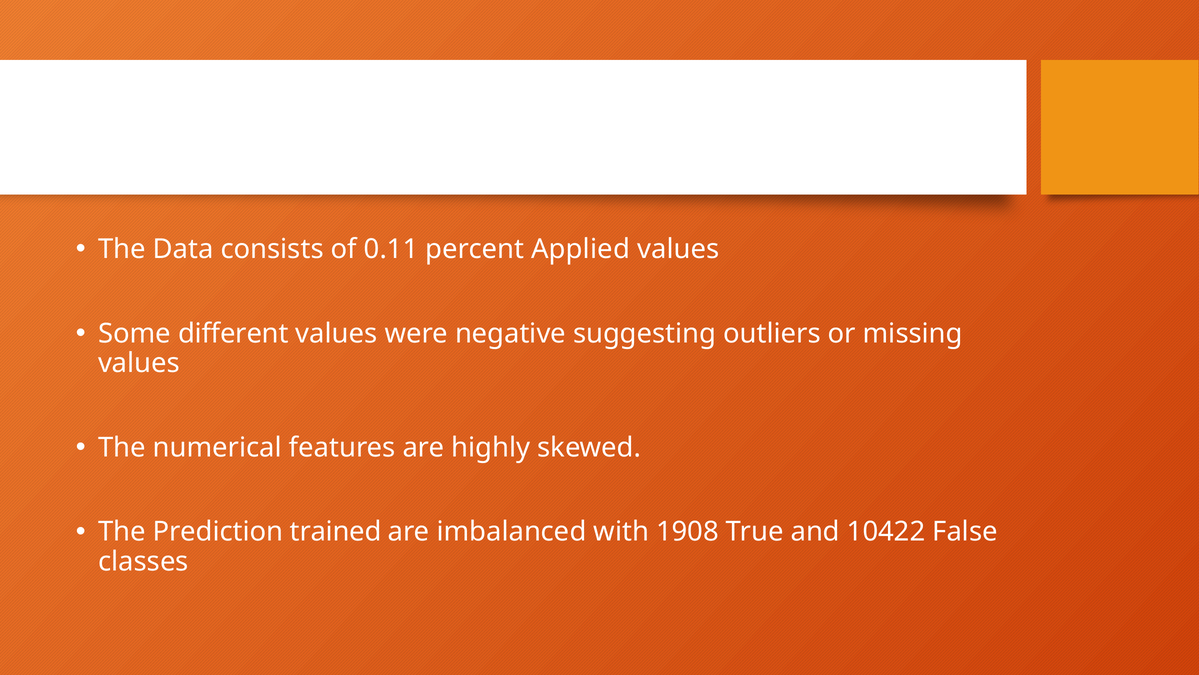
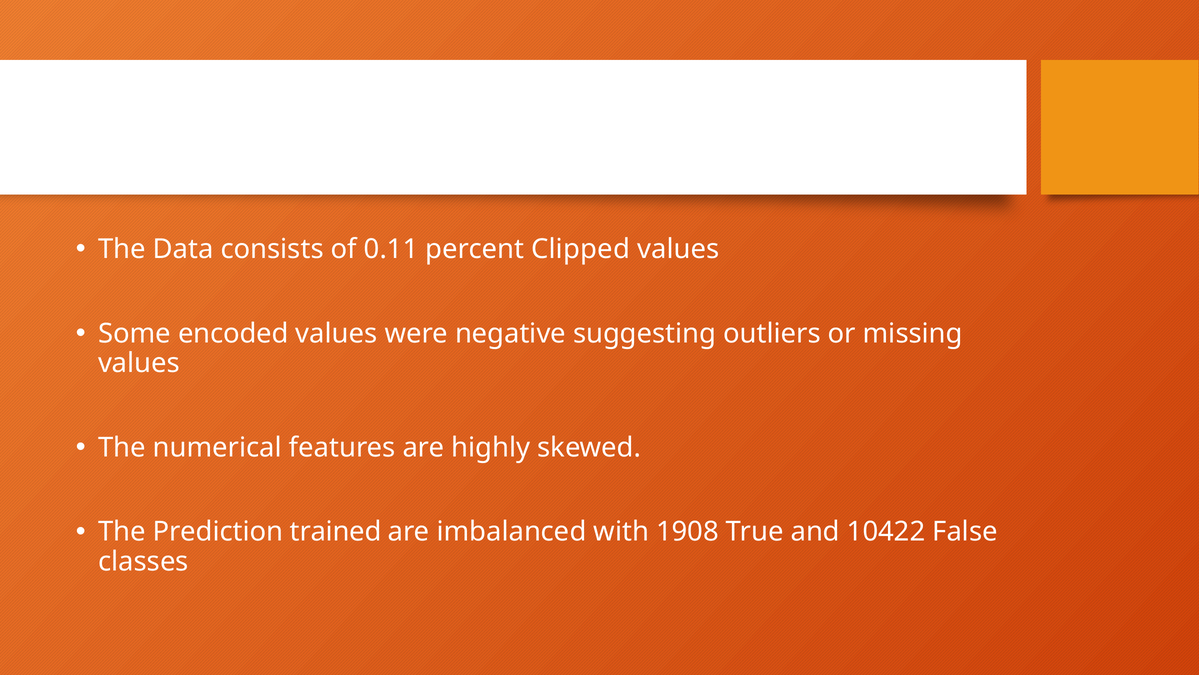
Applied: Applied -> Clipped (581, 249)
different: different -> encoded (233, 333)
